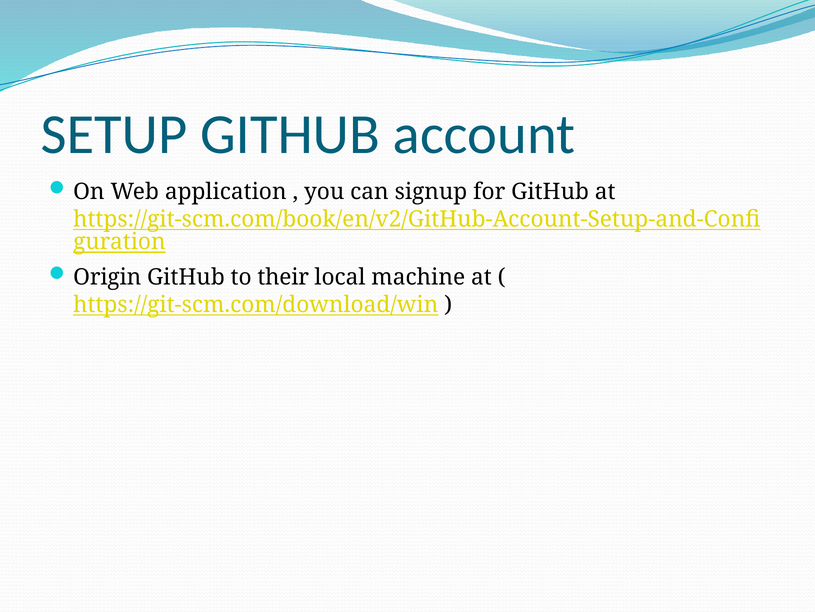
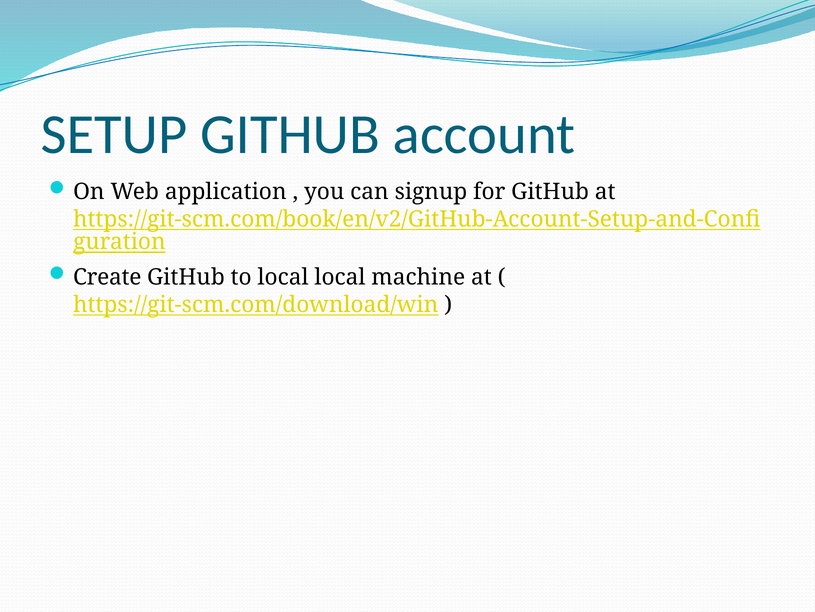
Origin: Origin -> Create (107, 277)
to their: their -> local (283, 277)
